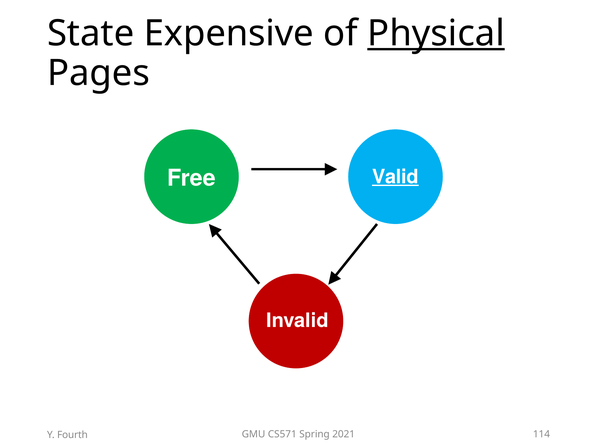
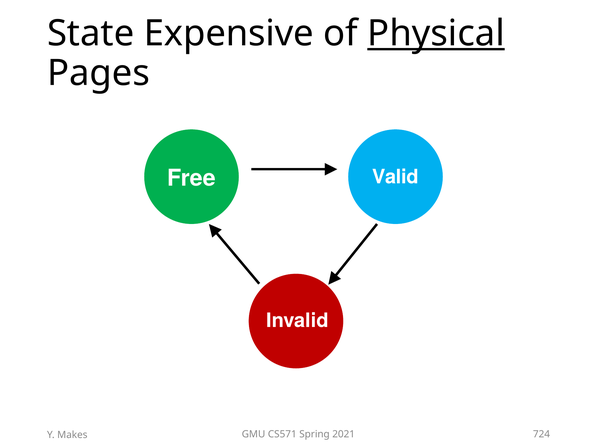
Valid underline: present -> none (395, 177)
114: 114 -> 724 (541, 434)
Fourth: Fourth -> Makes (72, 435)
